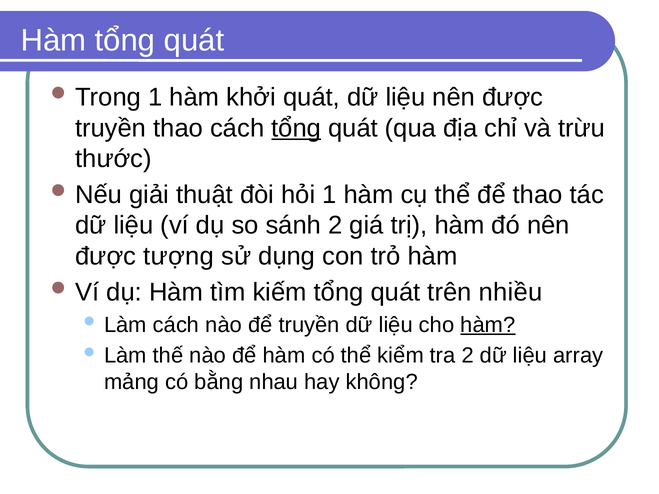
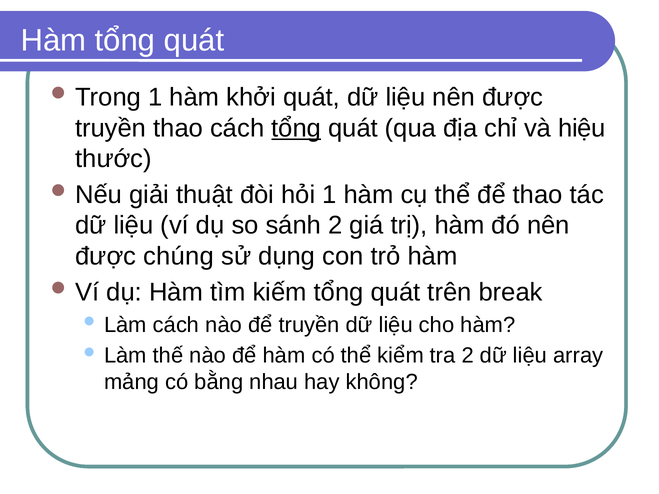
trừu: trừu -> hiệu (582, 128)
tượng: tượng -> chúng (179, 256)
nhiều: nhiều -> break (511, 292)
hàm underline: present -> none (488, 325)
